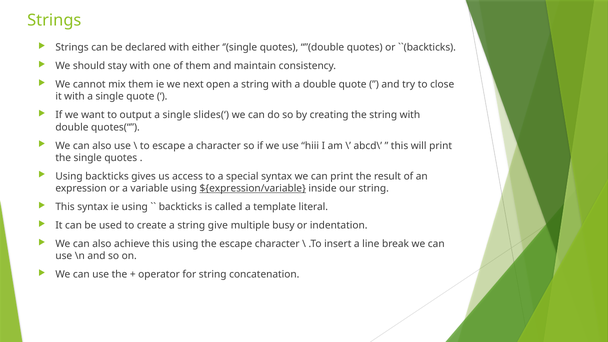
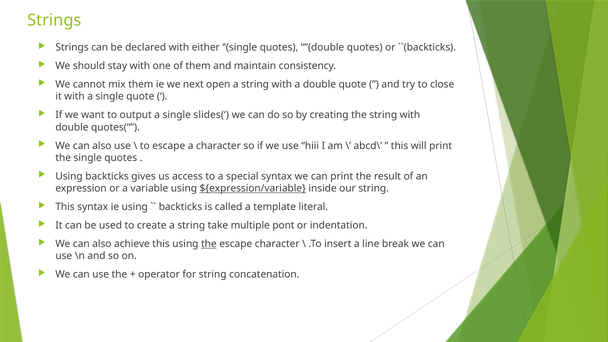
give: give -> take (218, 225)
busy: busy -> pont (283, 225)
the underline: none -> present (209, 244)
